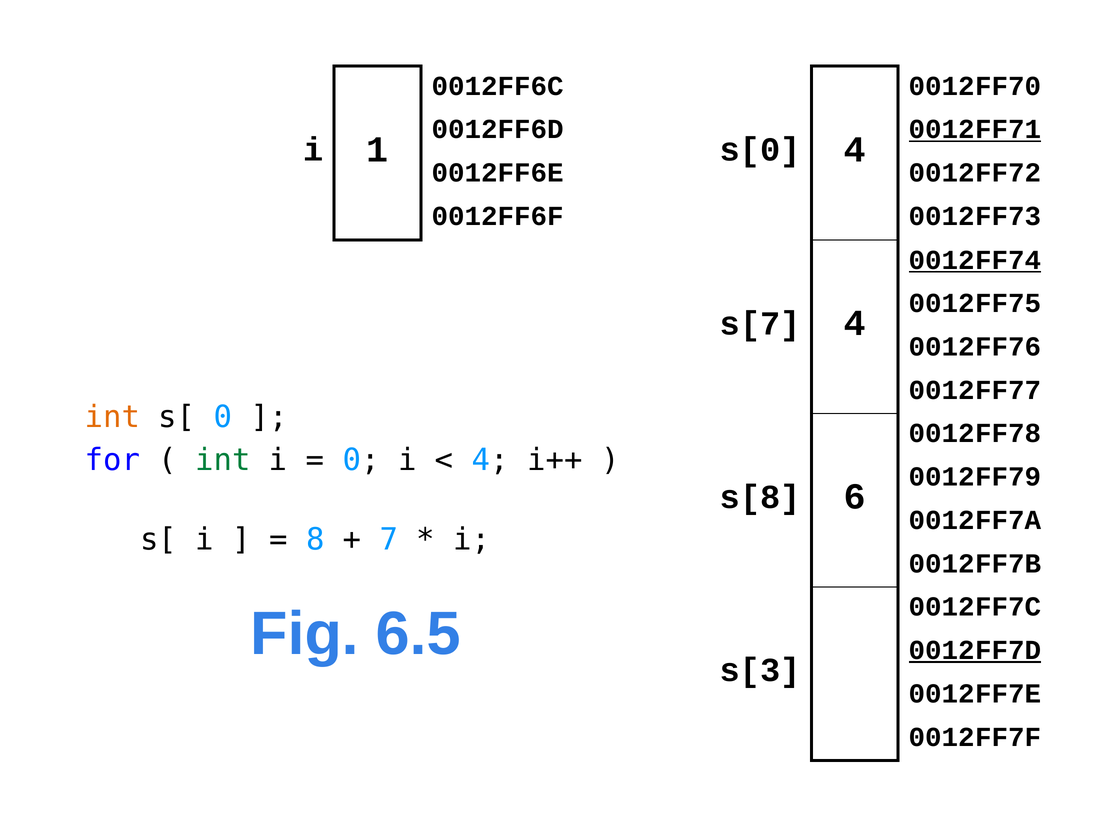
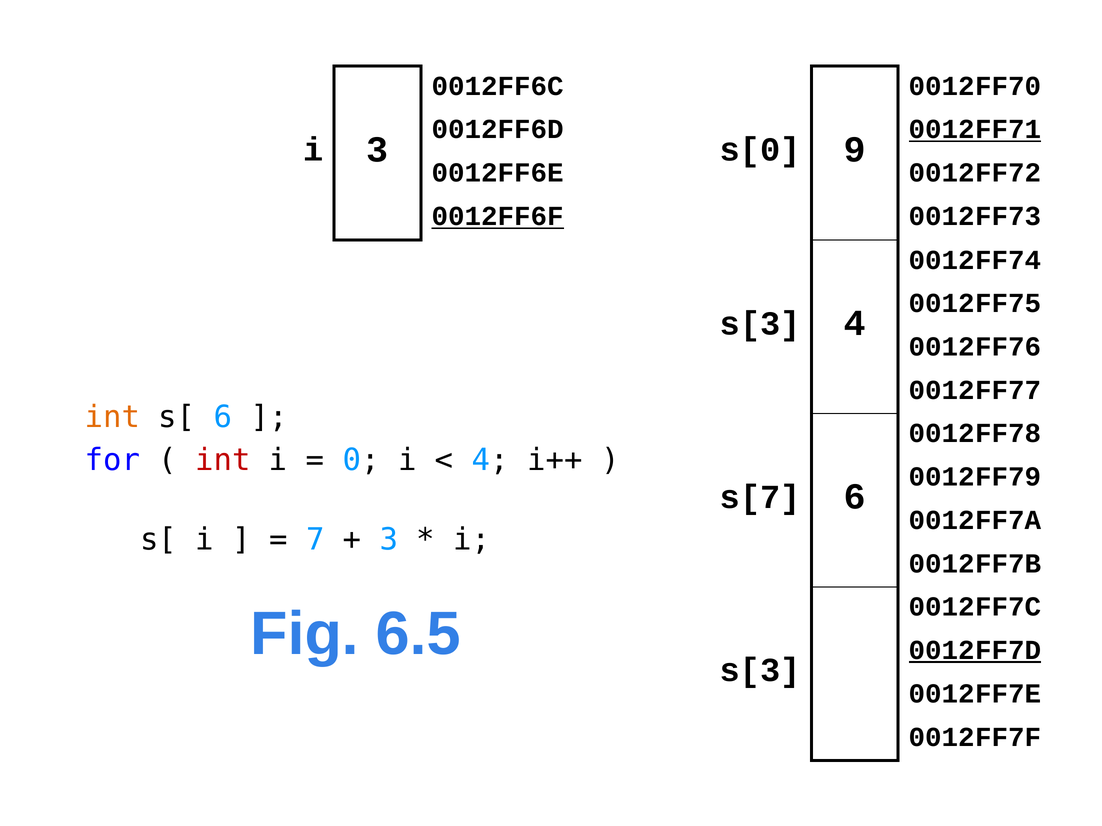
i 1: 1 -> 3 (377, 150)
s[0 4: 4 -> 9 (855, 150)
0012FF6F underline: none -> present (498, 216)
0012FF74 underline: present -> none (975, 260)
s[7: s[7 -> s[3 (760, 324)
s[ 0: 0 -> 6 (223, 418)
int colour: green -> red (223, 460)
s[8: s[8 -> s[7 (760, 497)
8: 8 -> 7 (315, 540)
7: 7 -> 3 (389, 540)
